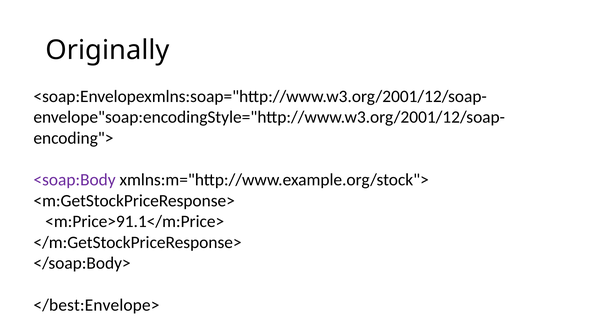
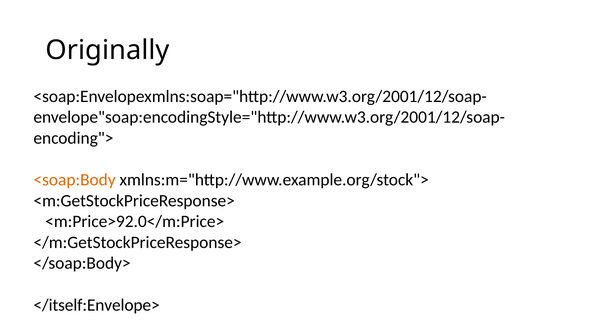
<soap:Body colour: purple -> orange (75, 180)
<m:Price>91.1</m:Price>: <m:Price>91.1</m:Price> -> <m:Price>92.0</m:Price> (135, 222)
</best:Envelope>: </best:Envelope> -> </itself:Envelope> (97, 305)
